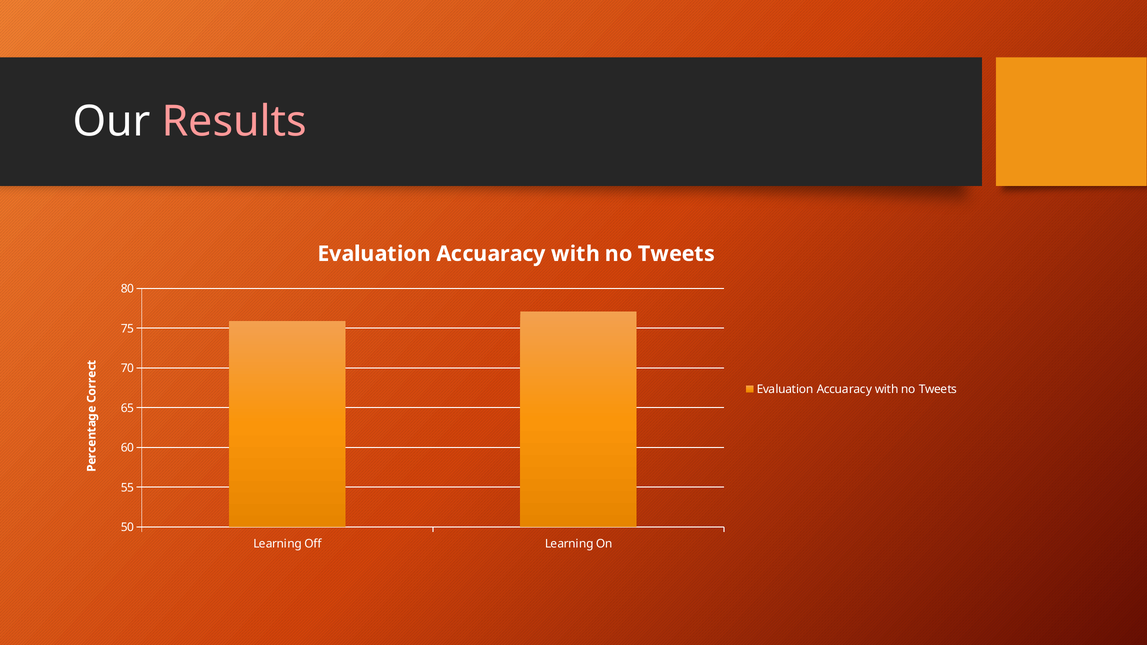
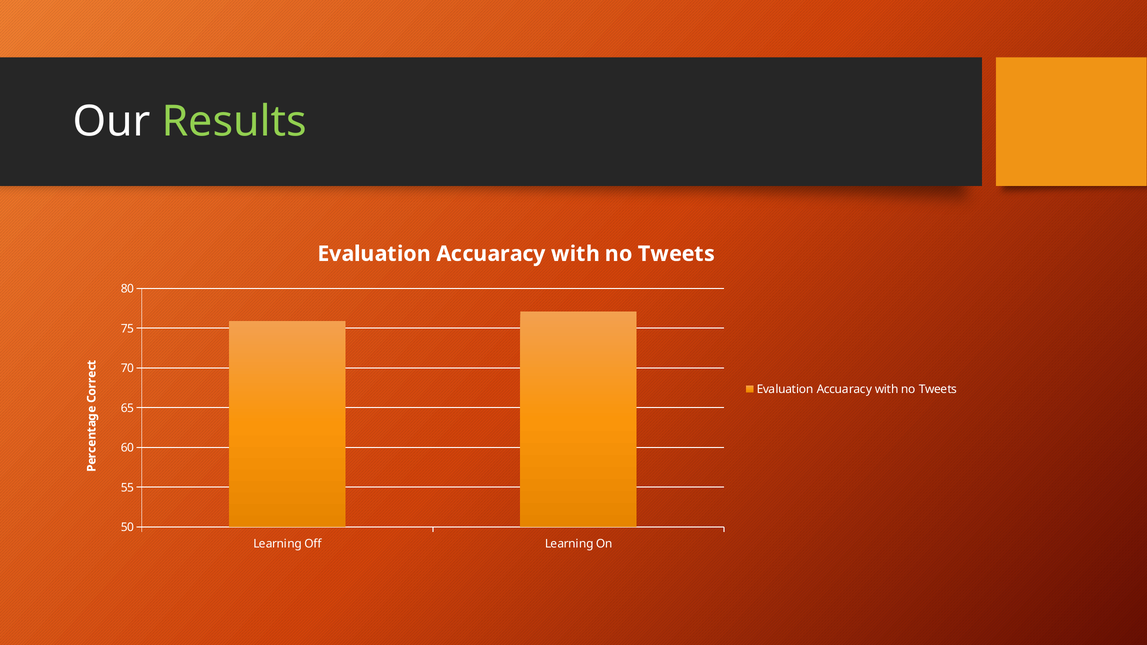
Results colour: pink -> light green (234, 121)
